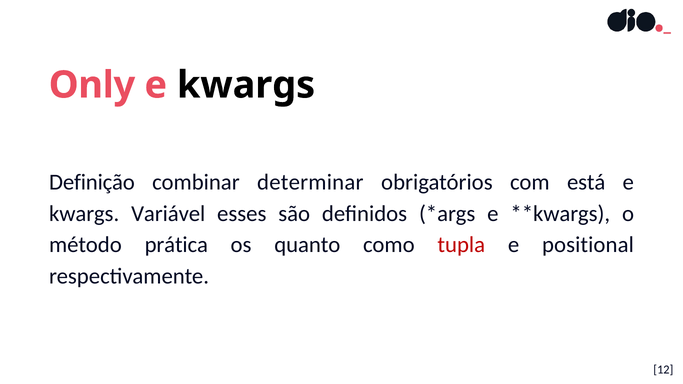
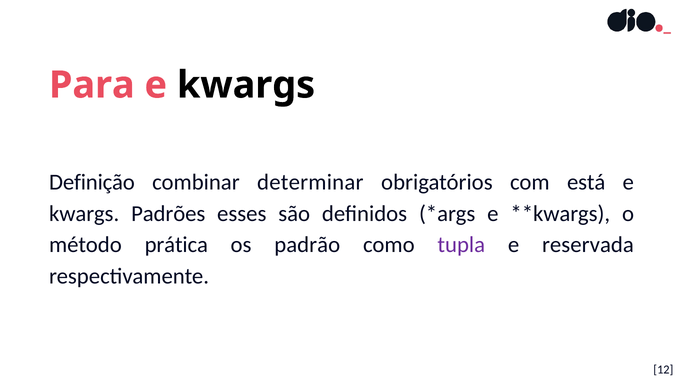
Only: Only -> Para (92, 85)
Variável: Variável -> Padrões (168, 214)
quanto: quanto -> padrão (307, 245)
tupla colour: red -> purple (461, 245)
positional: positional -> reservada (588, 245)
